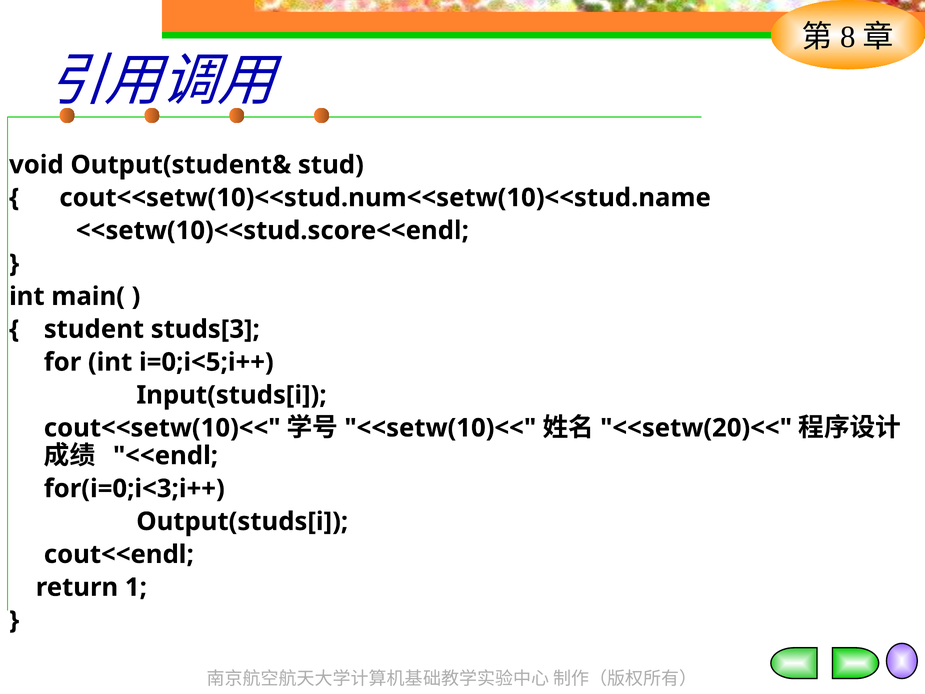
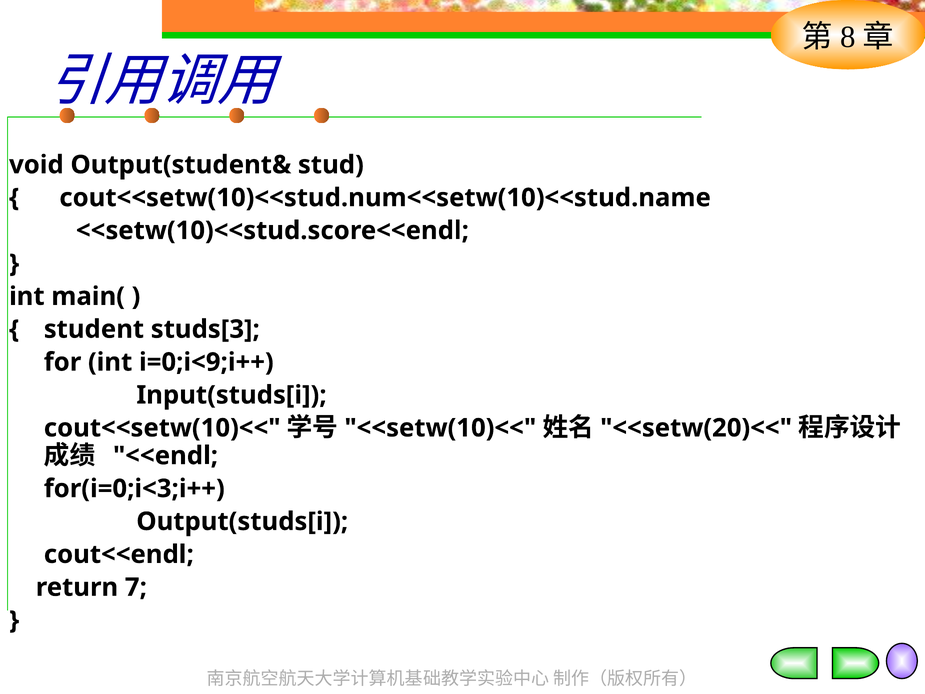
i=0;i<5;i++: i=0;i<5;i++ -> i=0;i<9;i++ (206, 362)
1: 1 -> 7 (136, 587)
